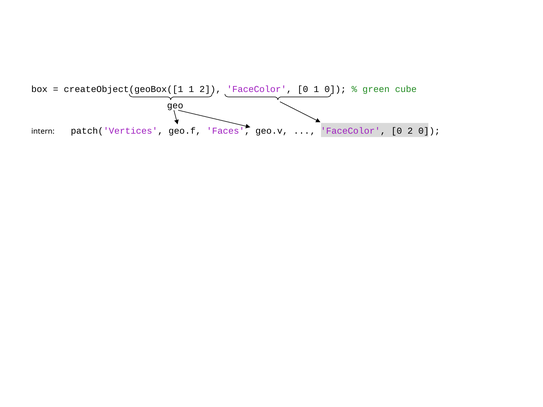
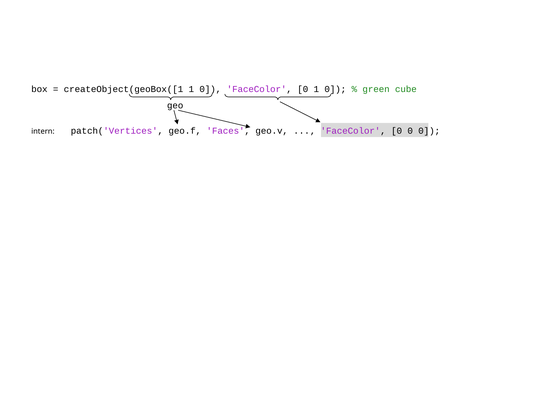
createObject(geoBox([1 1 2: 2 -> 0 (210, 89)
FaceColor 0 2: 2 -> 0 (410, 131)
